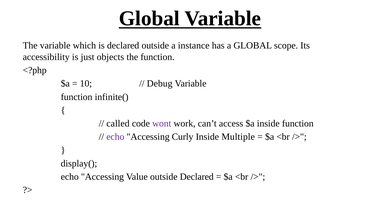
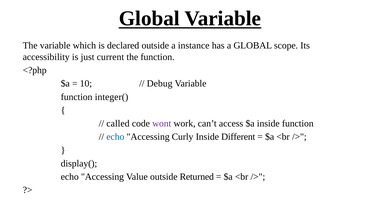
objects: objects -> current (110, 57)
infinite(: infinite( -> integer( (112, 97)
echo colour: purple -> blue (115, 137)
Multiple: Multiple -> Different (238, 137)
outside Declared: Declared -> Returned (197, 177)
